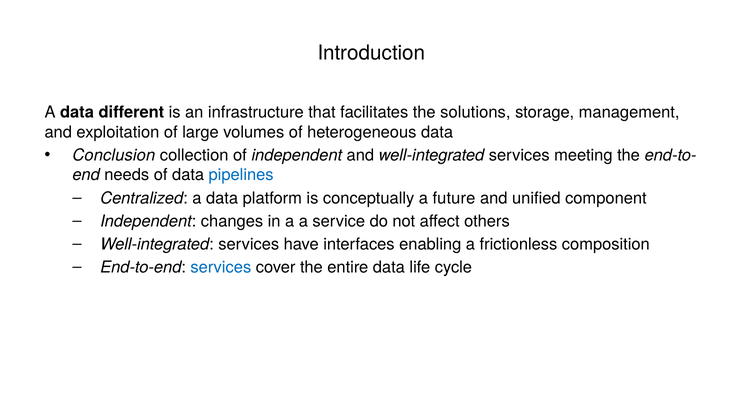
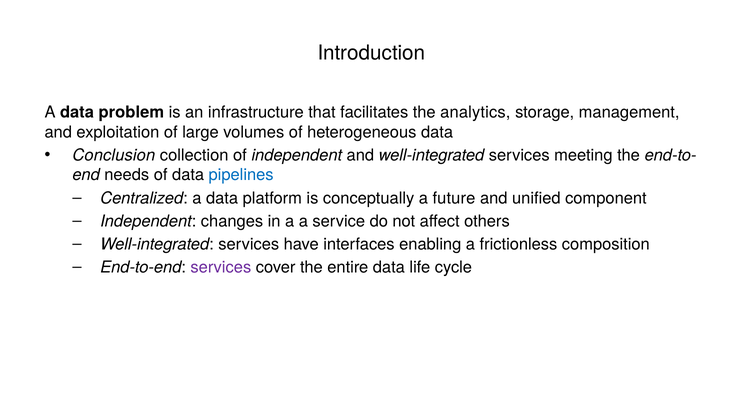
different: different -> problem (131, 112)
solutions: solutions -> analytics (475, 112)
services colour: blue -> purple (221, 267)
